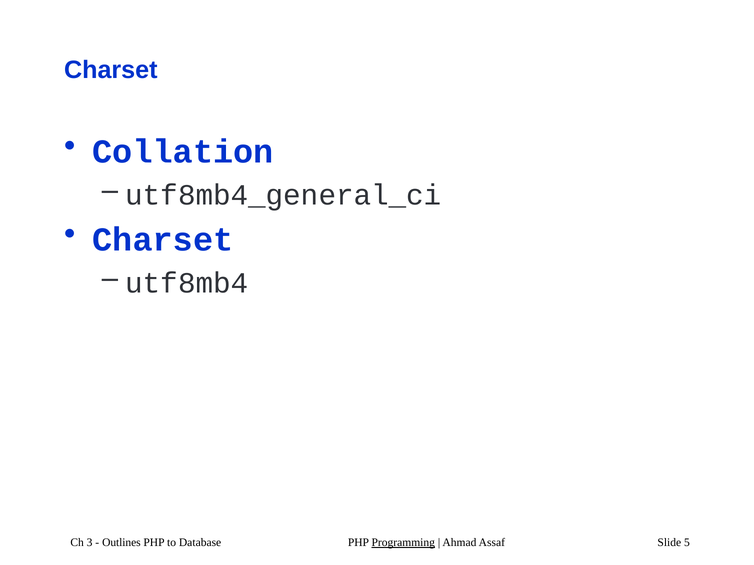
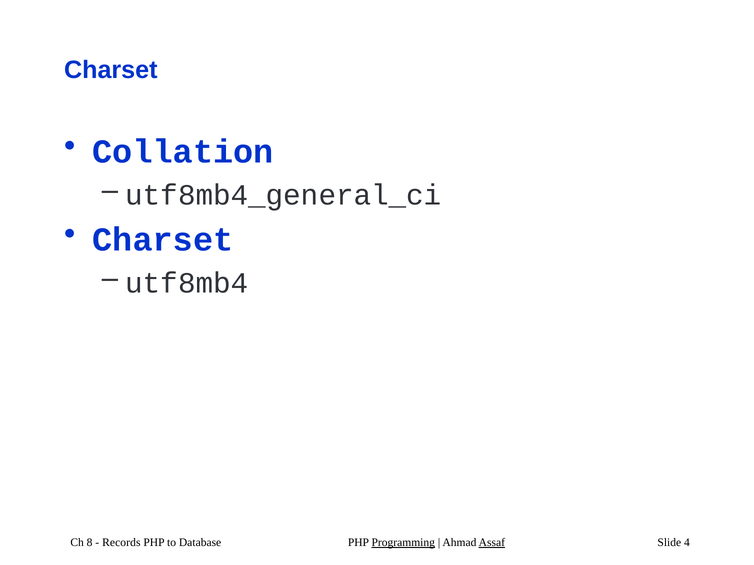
3: 3 -> 8 (90, 543)
Outlines: Outlines -> Records (121, 543)
Assaf underline: none -> present (492, 543)
5: 5 -> 4 (687, 543)
